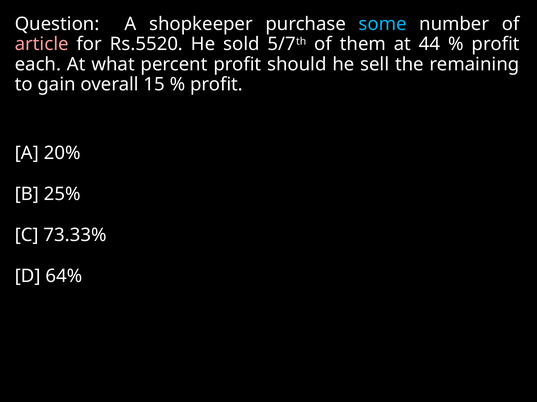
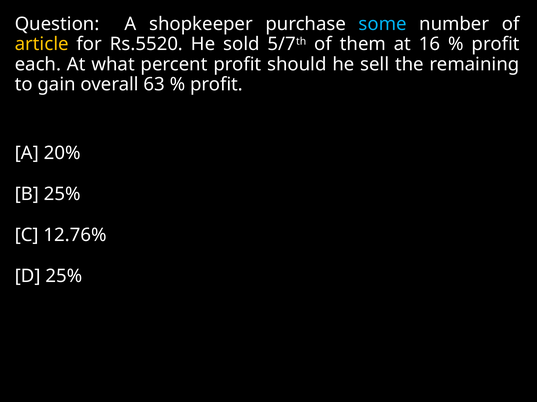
article colour: pink -> yellow (42, 44)
44: 44 -> 16 (430, 44)
15: 15 -> 63 (154, 84)
73.33%: 73.33% -> 12.76% (75, 235)
D 64%: 64% -> 25% (64, 276)
